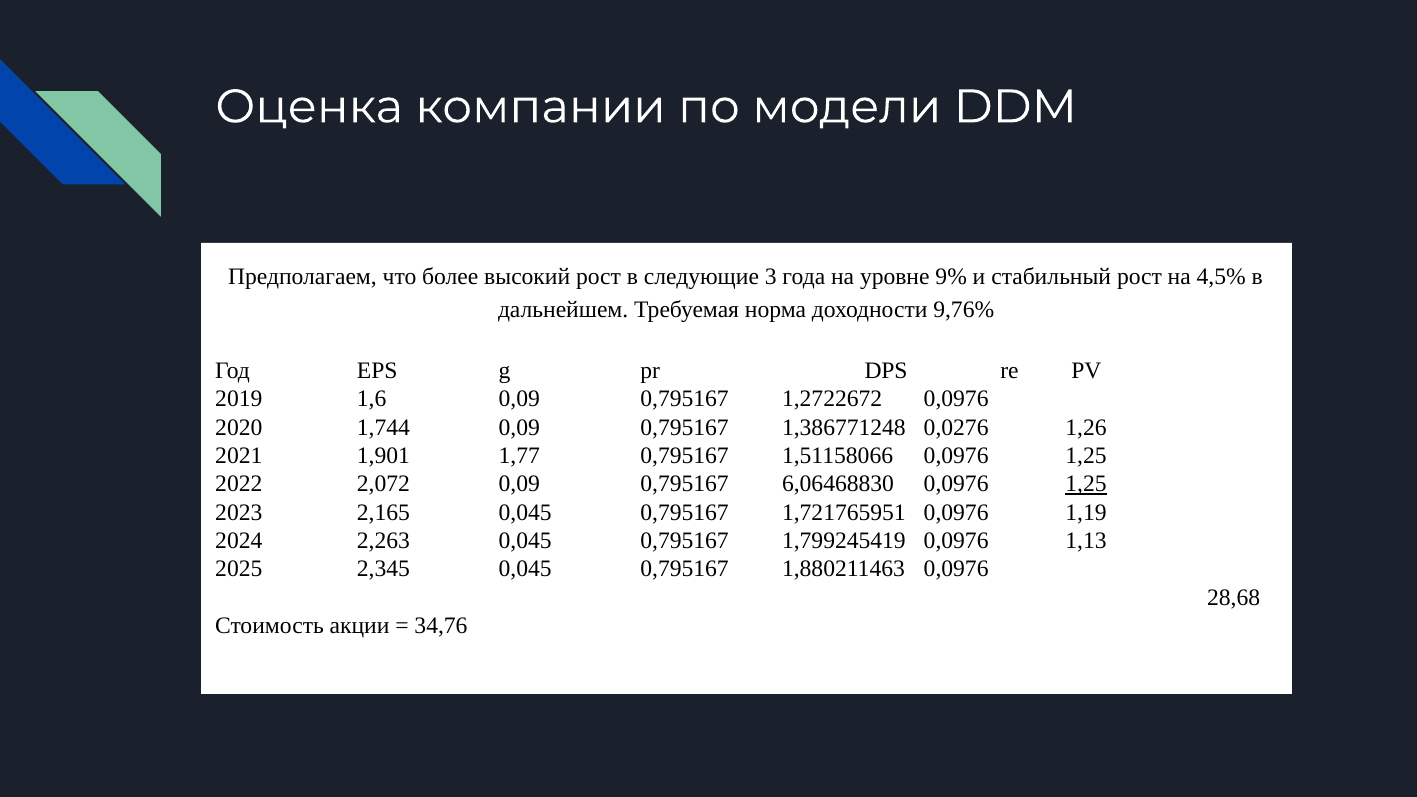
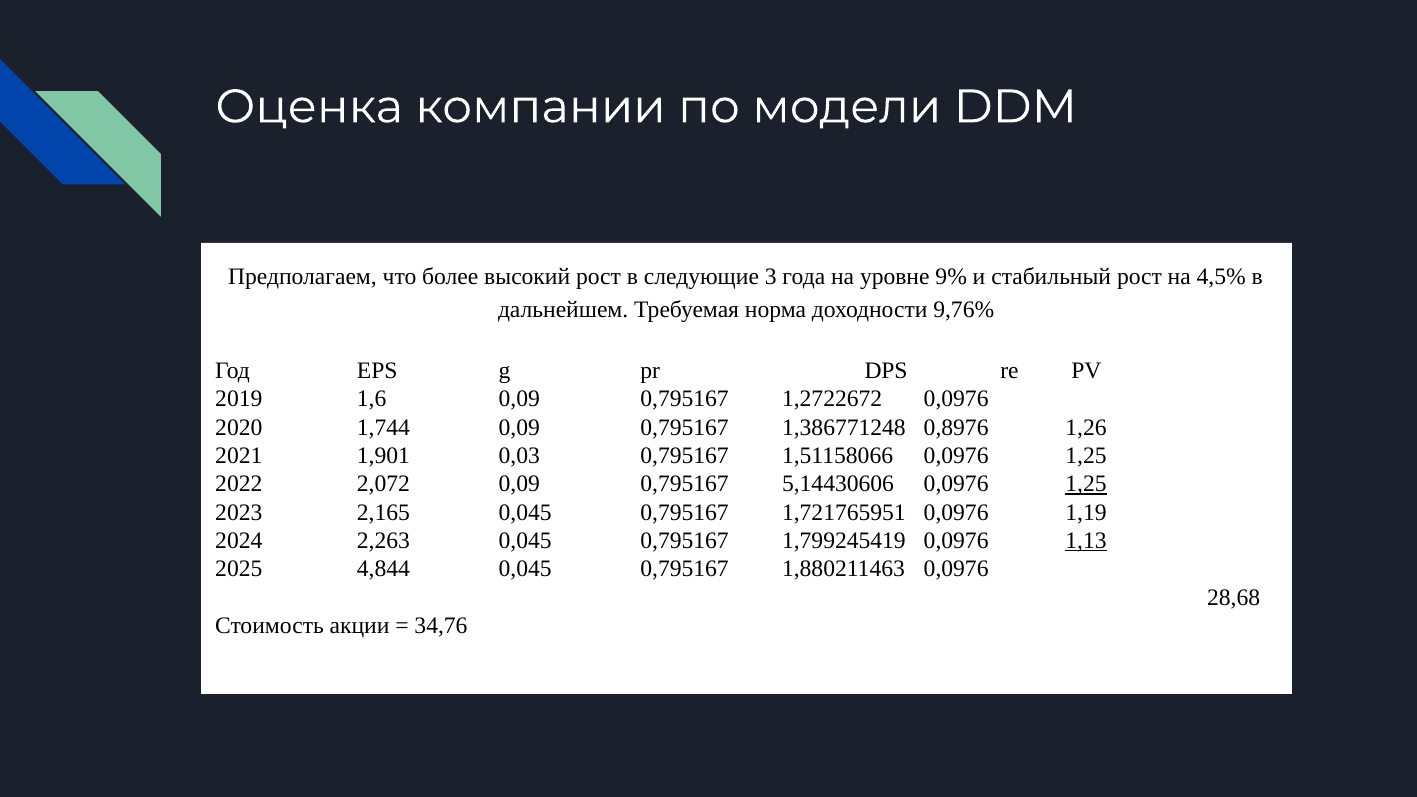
0,0276: 0,0276 -> 0,8976 (956, 427)
1,77: 1,77 -> 0,03 (519, 456)
6,06468830: 6,06468830 -> 5,14430606 (838, 484)
1,13 underline: none -> present (1086, 541)
2,345: 2,345 -> 4,844 (383, 569)
